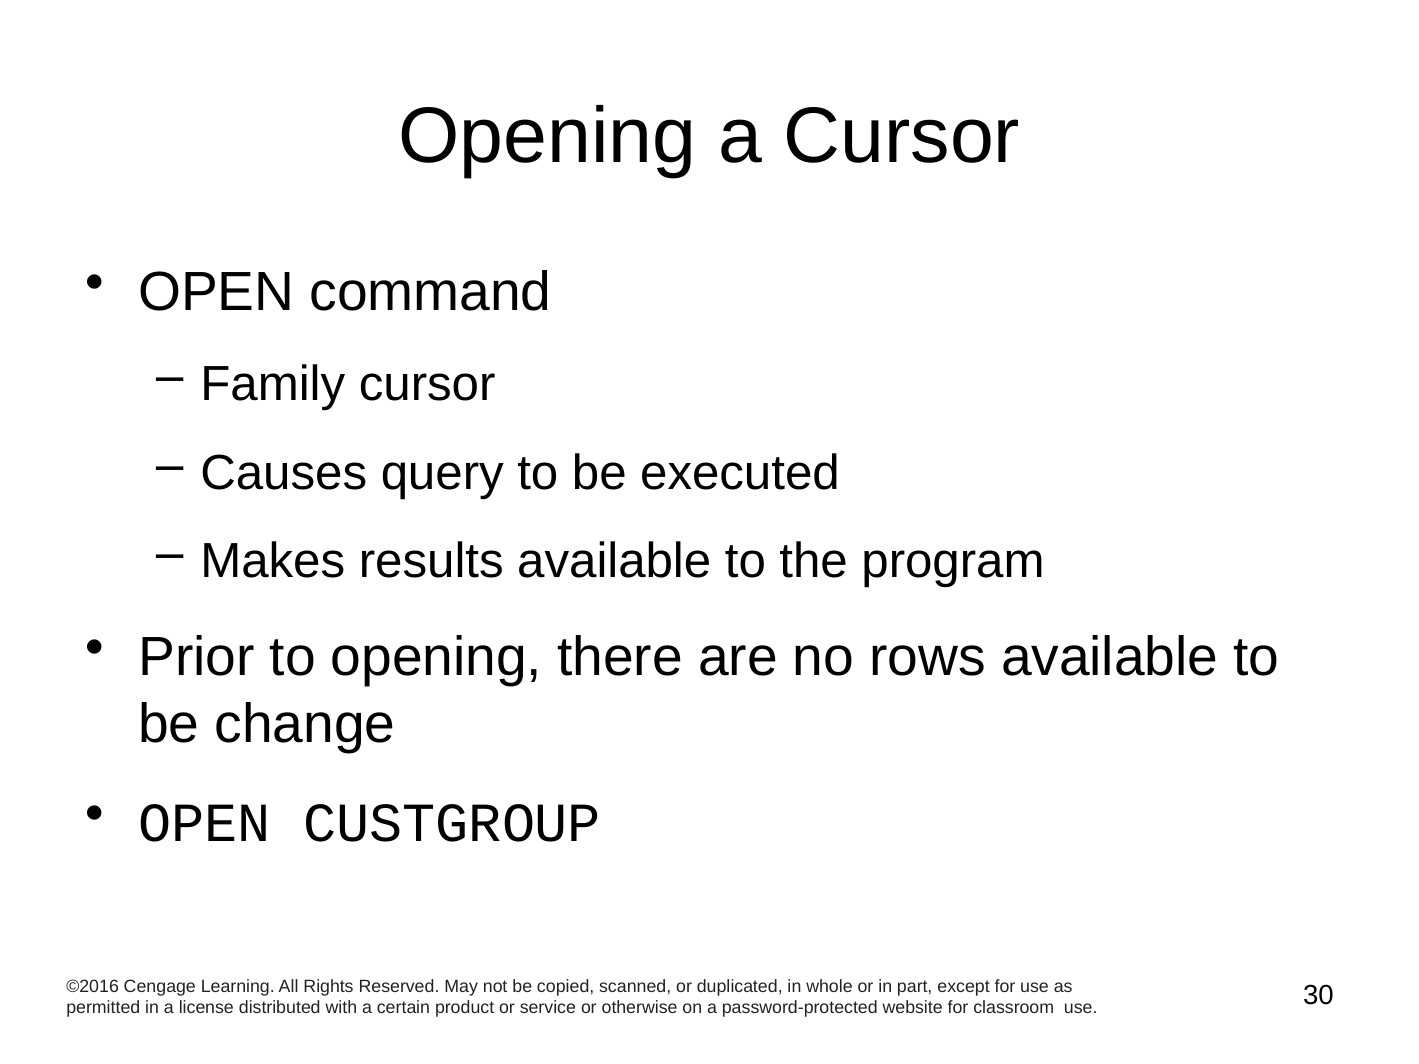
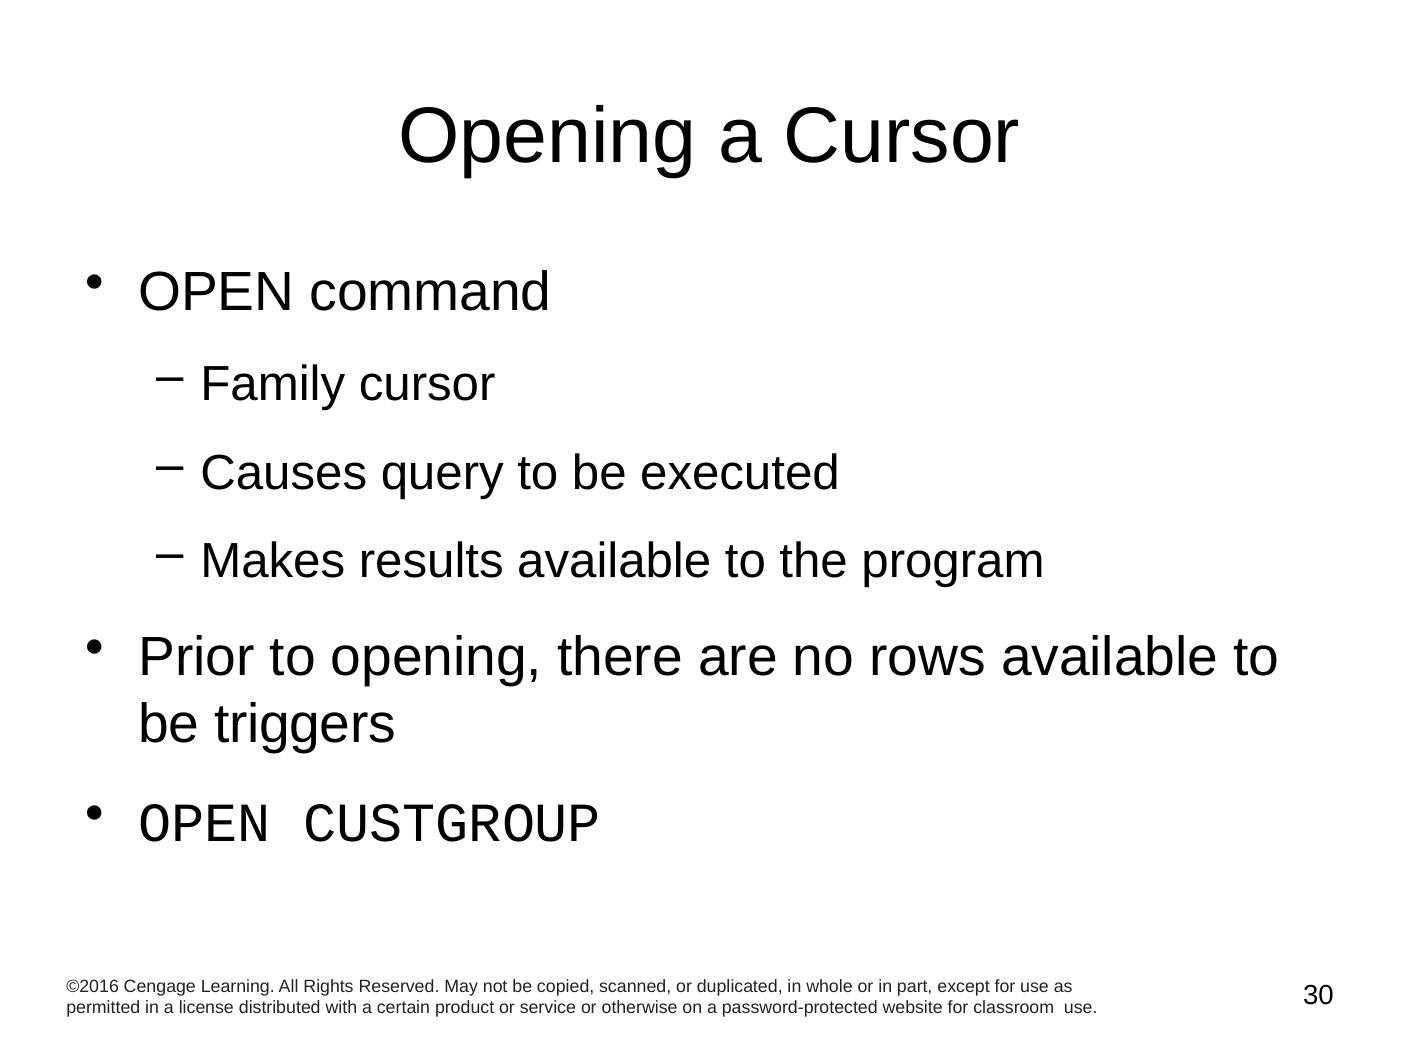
change: change -> triggers (305, 724)
